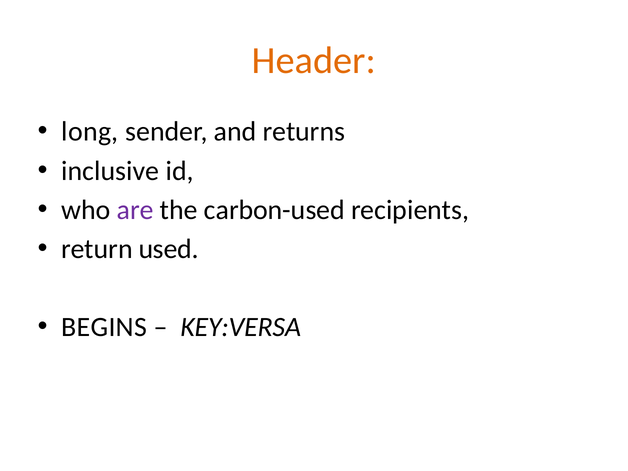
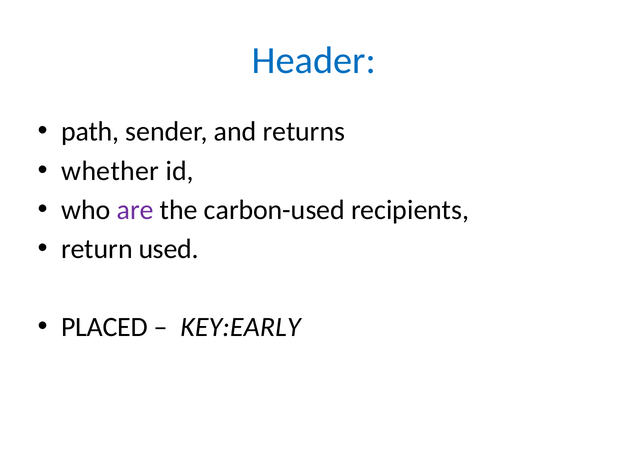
Header colour: orange -> blue (314, 61)
long: long -> path (90, 132)
inclusive: inclusive -> whether (110, 171)
BEGINS: BEGINS -> PLACED (105, 327)
KEY:VERSA: KEY:VERSA -> KEY:EARLY (241, 327)
